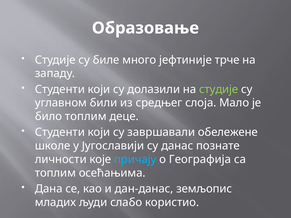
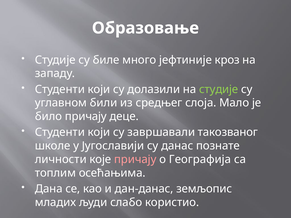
трче: трче -> кроз (227, 60)
било топлим: топлим -> причају (86, 117)
обележене: обележене -> такозваног (228, 132)
причају colour: light blue -> pink (135, 160)
